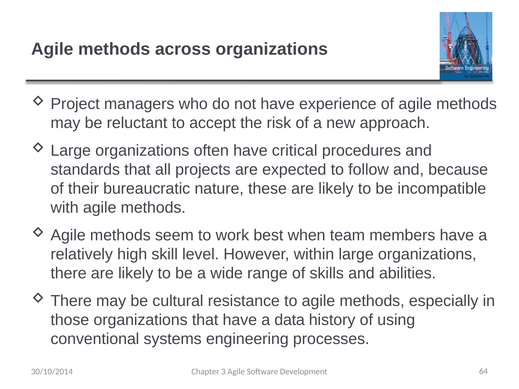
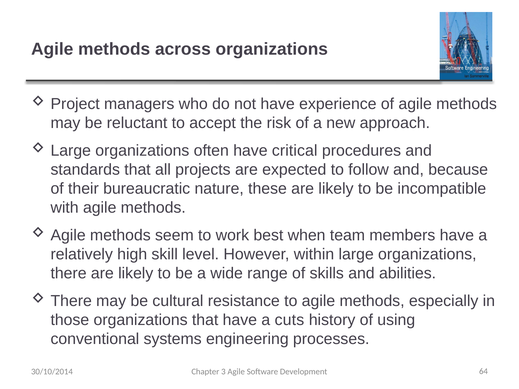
data: data -> cuts (289, 320)
